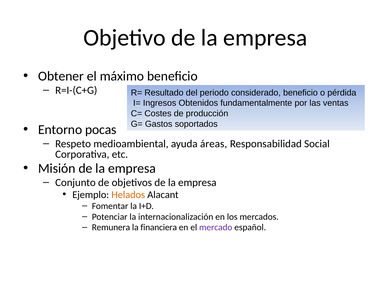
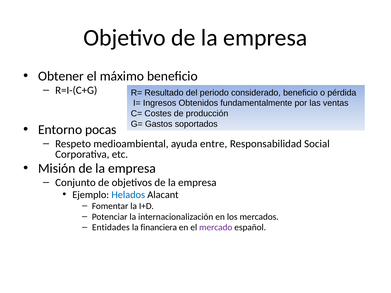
áreas: áreas -> entre (214, 144)
Helados colour: orange -> blue (128, 195)
Remunera: Remunera -> Entidades (111, 228)
